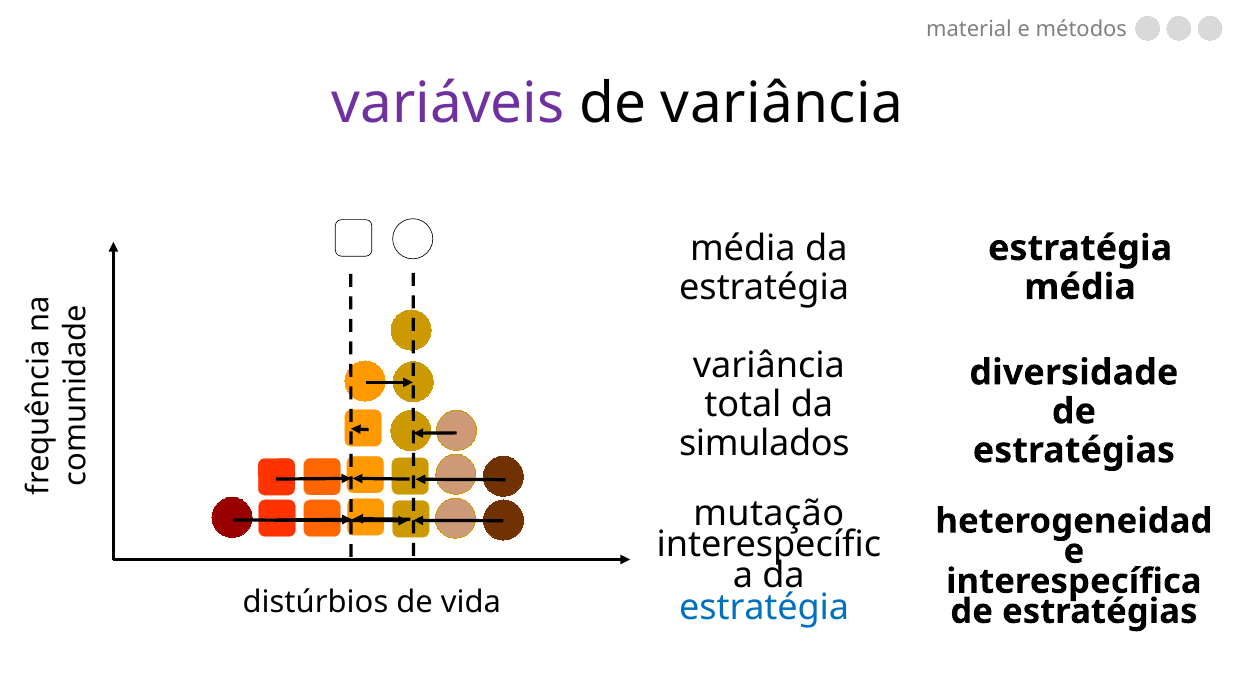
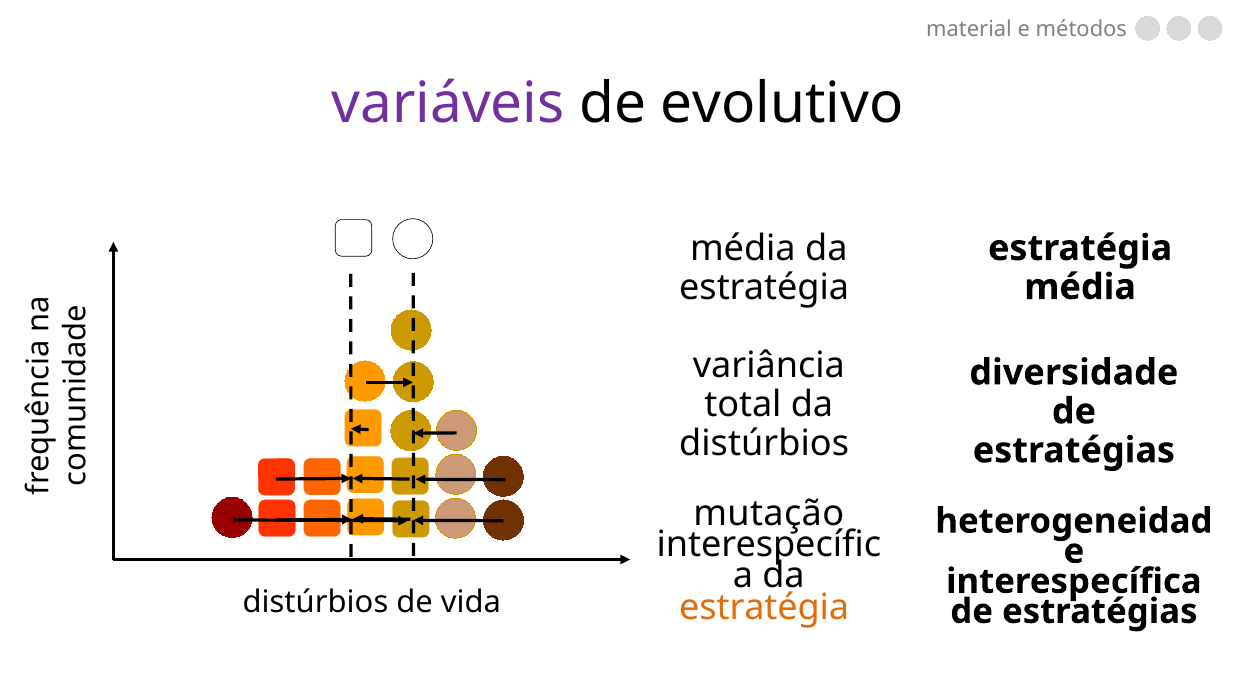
de variância: variância -> evolutivo (782, 104)
simulados: simulados -> distúrbios (764, 443)
estratégia colour: blue -> orange (764, 607)
